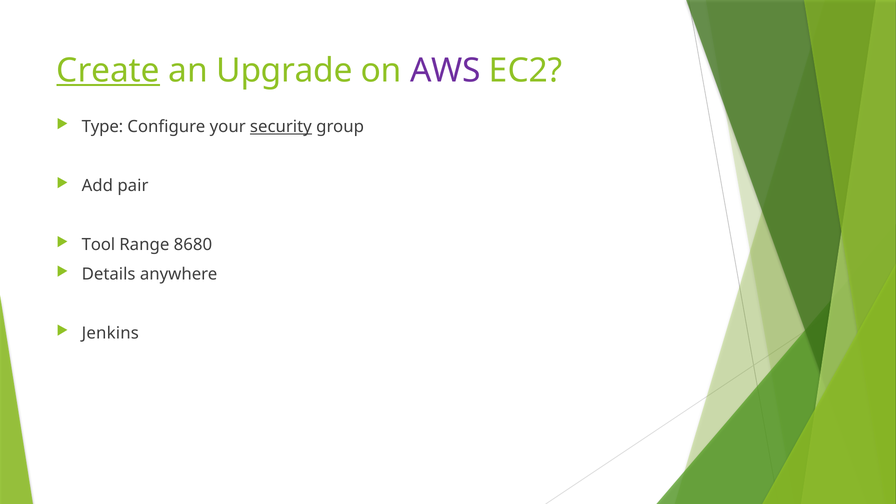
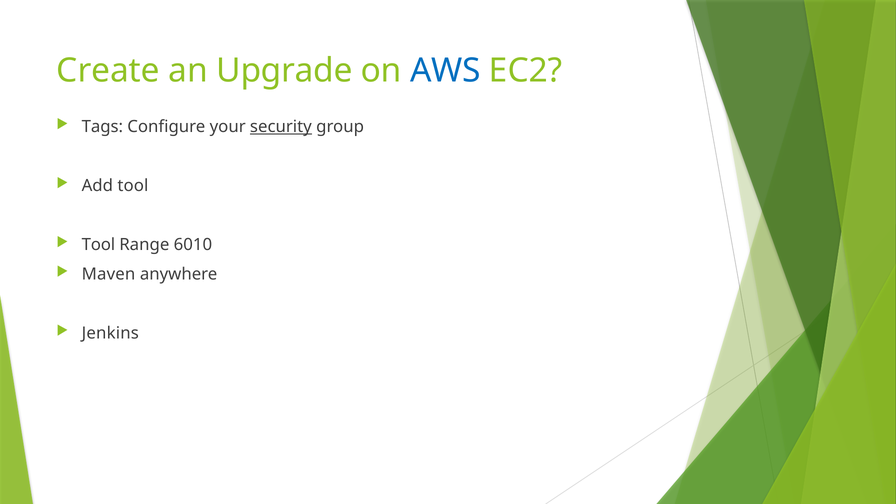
Create underline: present -> none (108, 71)
AWS colour: purple -> blue (445, 71)
Type: Type -> Tags (102, 127)
Add pair: pair -> tool (133, 186)
8680: 8680 -> 6010 (193, 245)
Details: Details -> Maven (109, 274)
